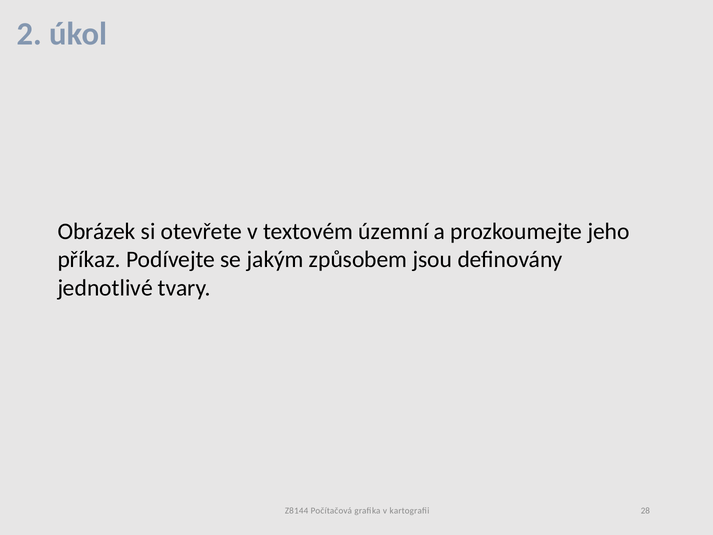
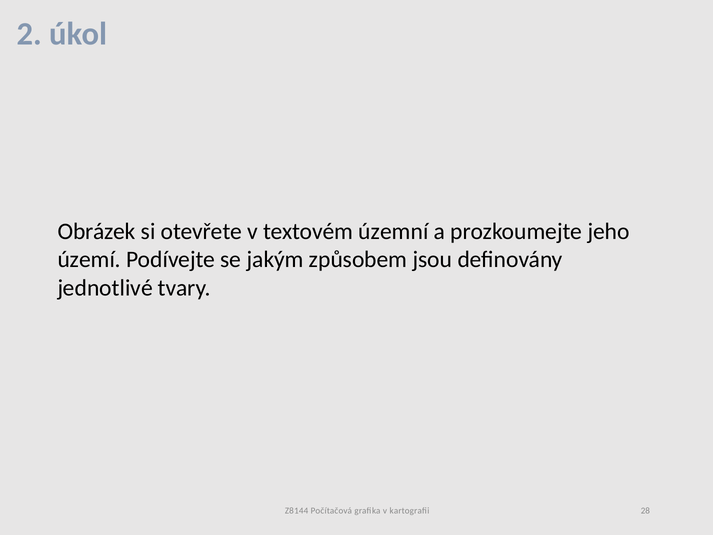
příkaz: příkaz -> území (89, 260)
